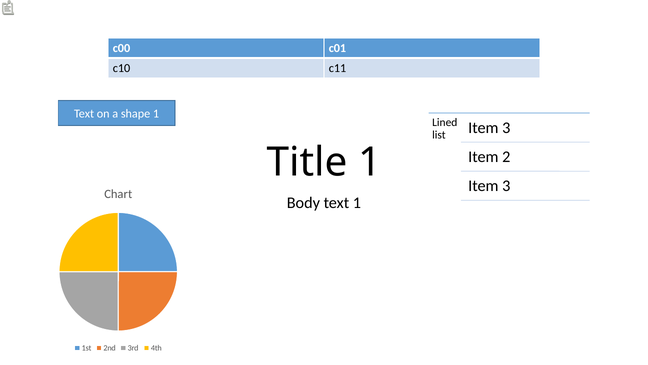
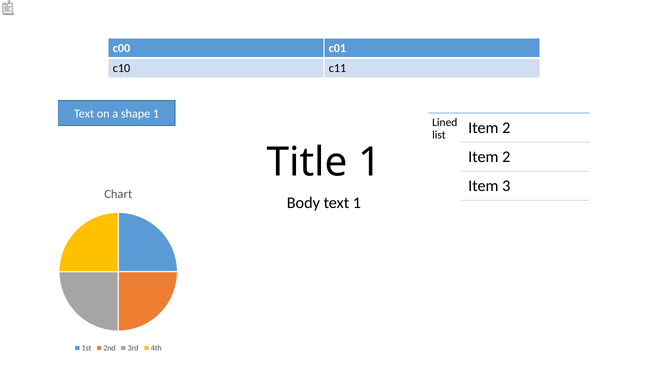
3: 3 -> 2 (506, 128)
